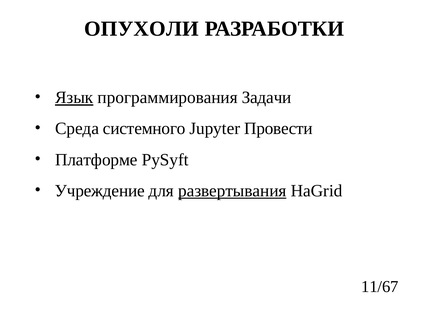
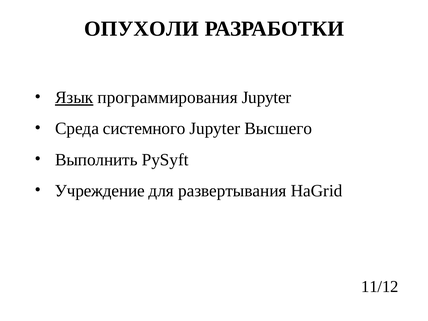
программирования Задачи: Задачи -> Jupyter (267, 98)
Провести: Провести -> Высшего (278, 129)
Платформе: Платформе -> Выполнить (96, 160)
развертывания underline: present -> none (232, 191)
11/67: 11/67 -> 11/12 (380, 287)
